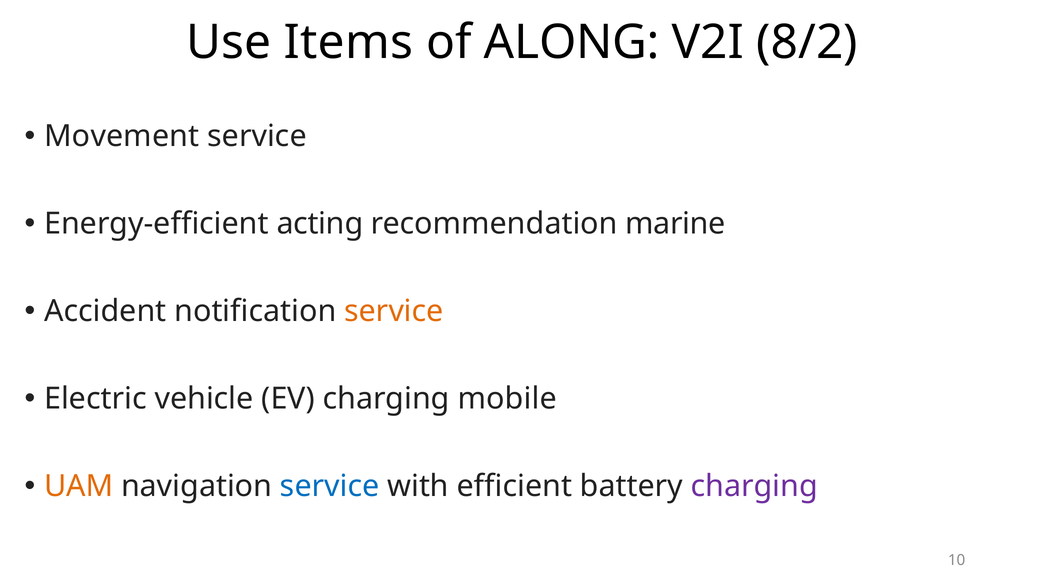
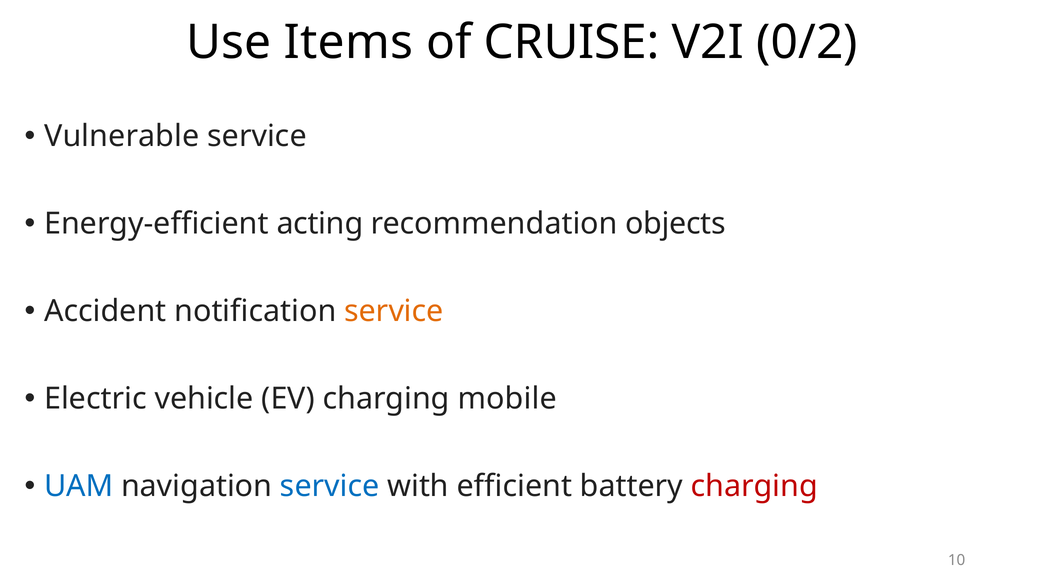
ALONG: ALONG -> CRUISE (572, 43)
8/2: 8/2 -> 0/2 (807, 43)
Movement: Movement -> Vulnerable (122, 136)
marine: marine -> objects (675, 224)
UAM colour: orange -> blue (79, 486)
charging colour: purple -> red (754, 486)
